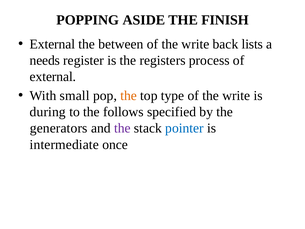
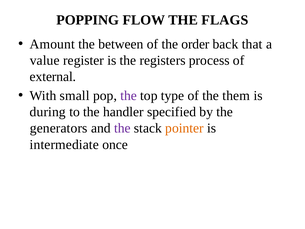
ASIDE: ASIDE -> FLOW (144, 20)
FINISH: FINISH -> FLAGS (225, 20)
External: External -> Amount (52, 44)
write: write -> order (195, 44)
lists: lists -> that (252, 44)
needs: needs -> value (45, 60)
the colour: orange -> purple (129, 96)
write: write -> them (236, 96)
follows: follows -> handler (123, 112)
pointer colour: blue -> orange (184, 128)
